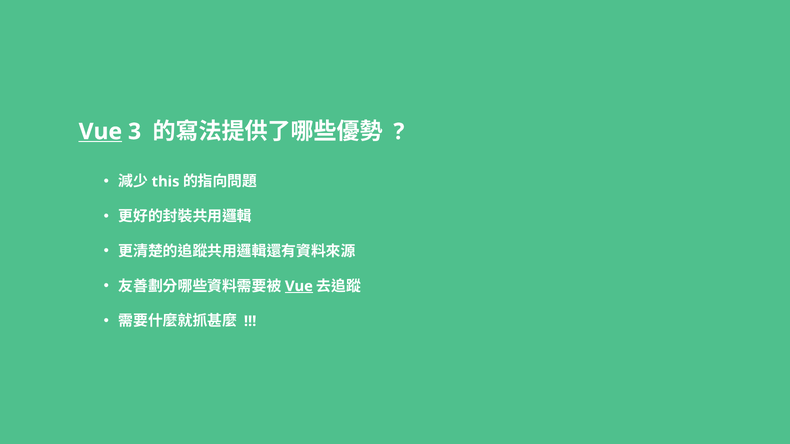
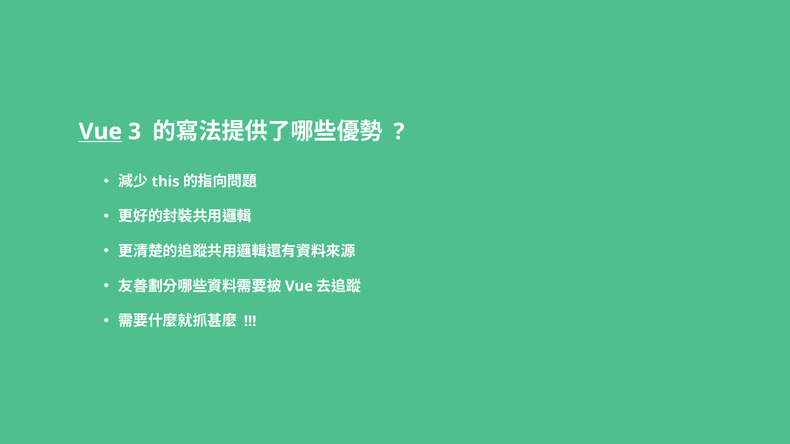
Vue underline: present -> none (299, 286)
